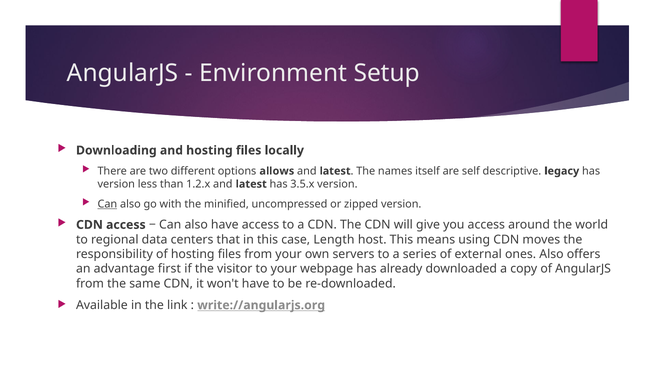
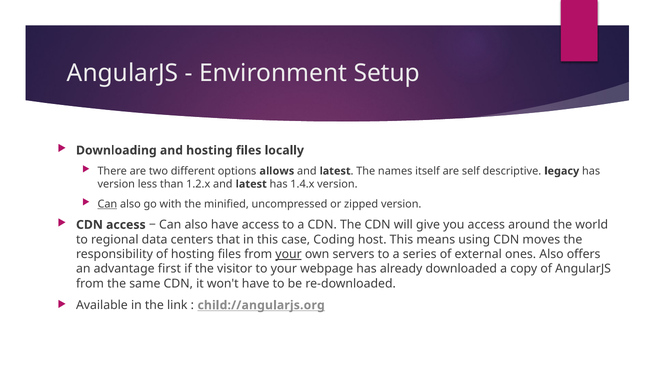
3.5.x: 3.5.x -> 1.4.x (302, 184)
Length: Length -> Coding (334, 240)
your underline: none -> present (289, 255)
write://angularjs.org: write://angularjs.org -> child://angularjs.org (261, 306)
